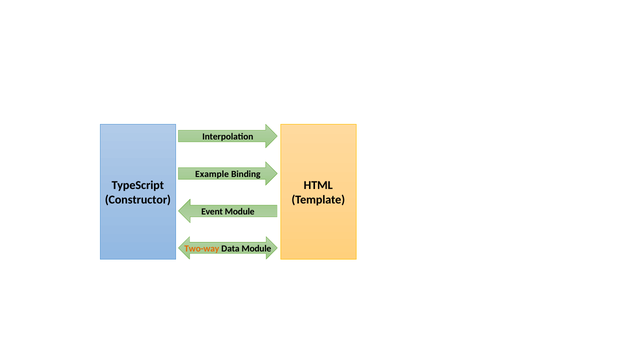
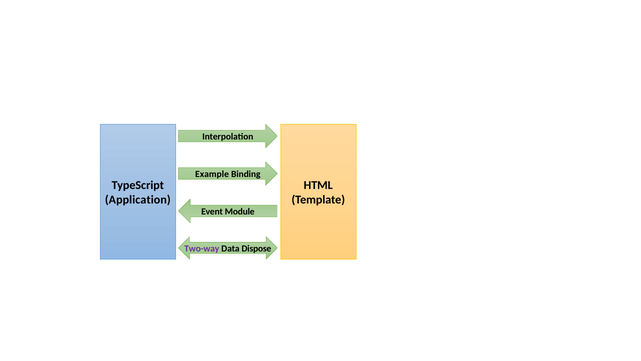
Constructor: Constructor -> Application (138, 200)
Two-way colour: orange -> purple (202, 248)
Data Module: Module -> Dispose (256, 248)
